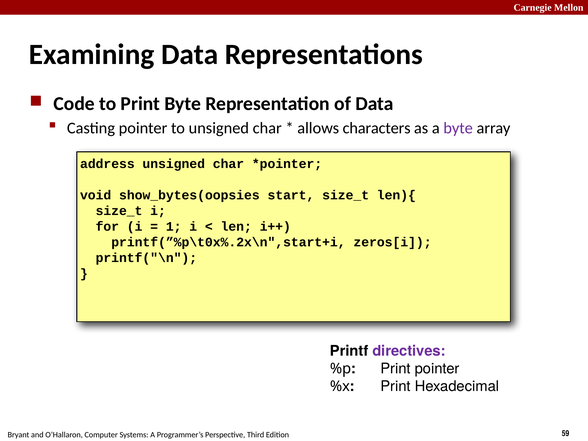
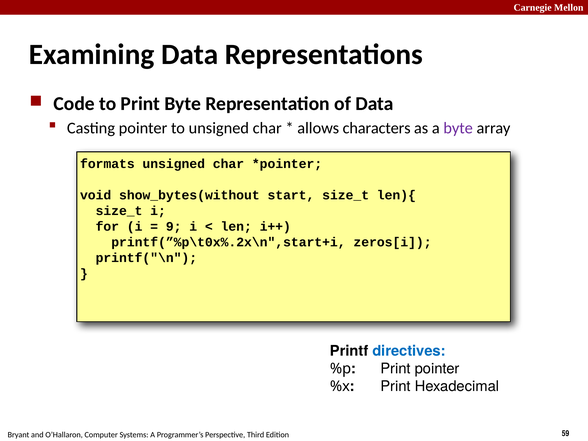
address: address -> formats (107, 164)
show_bytes(oopsies: show_bytes(oopsies -> show_bytes(without (189, 195)
1: 1 -> 9 (174, 227)
directives colour: purple -> blue (409, 351)
